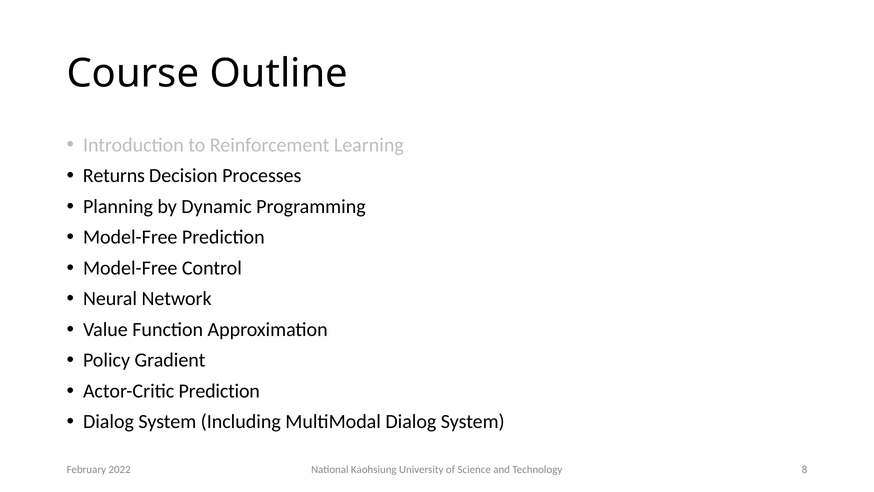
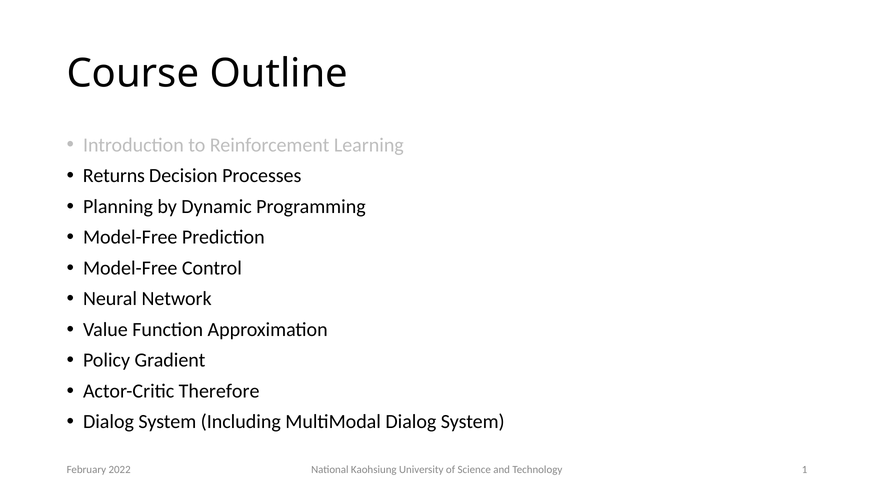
Actor-Critic Prediction: Prediction -> Therefore (219, 391)
8: 8 -> 1 (805, 469)
